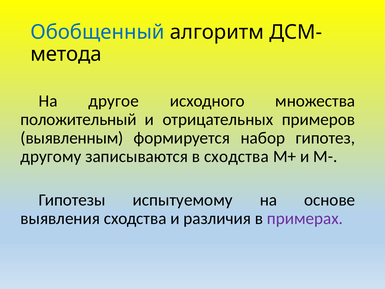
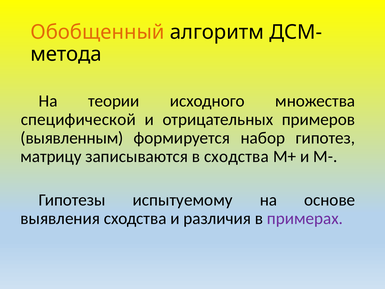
Обобщенный colour: blue -> orange (97, 32)
другое: другое -> теории (114, 101)
положительный: положительный -> специфической (78, 119)
другому: другому -> матрицу (51, 156)
